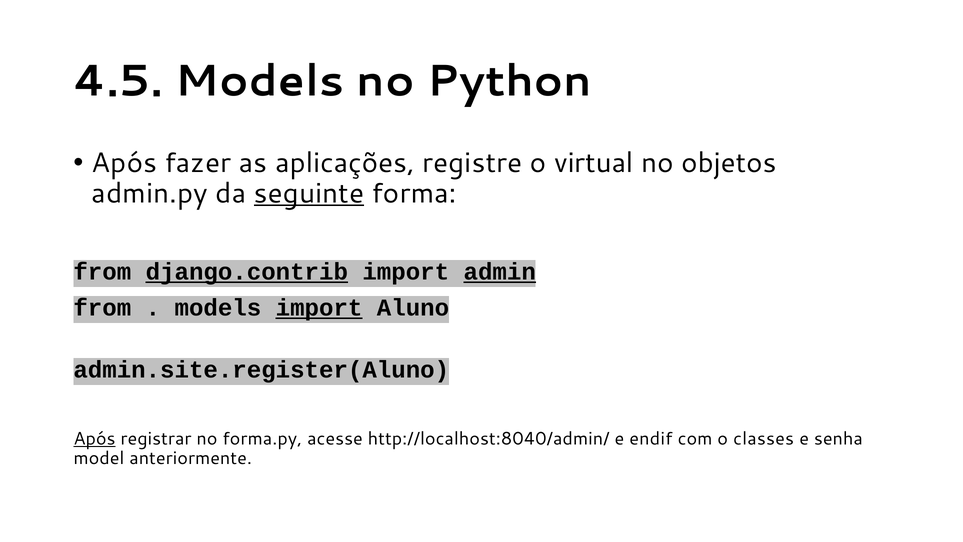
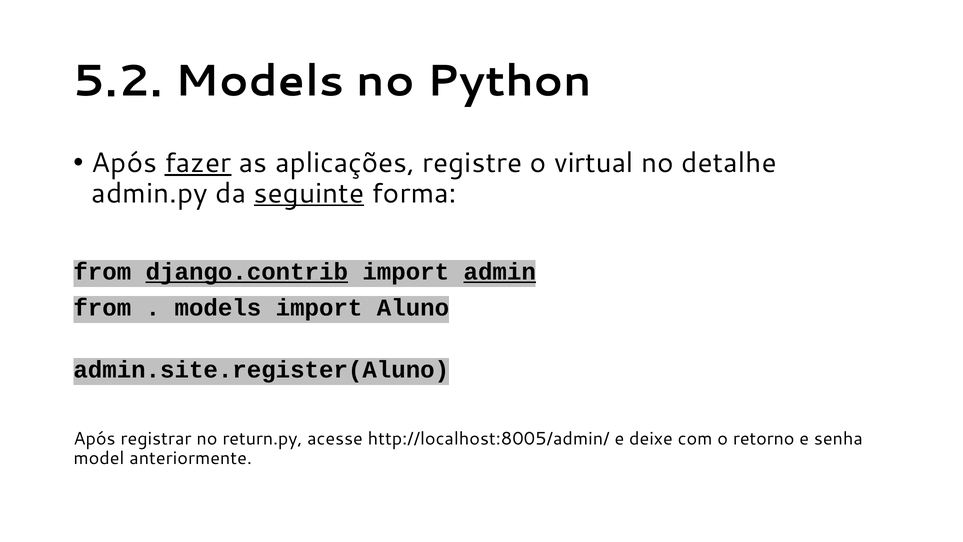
4.5: 4.5 -> 5.2 (118, 81)
fazer underline: none -> present (198, 163)
objetos: objetos -> detalhe (729, 163)
import underline: present -> none (319, 308)
Após underline: present -> none (94, 439)
forma.py: forma.py -> return.py (262, 439)
http://localhost:8040/admin/: http://localhost:8040/admin/ -> http://localhost:8005/admin/ (489, 439)
endif: endif -> deixe (651, 439)
classes: classes -> retorno (764, 439)
